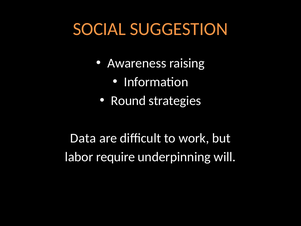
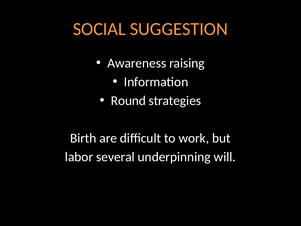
Data: Data -> Birth (83, 138)
require: require -> several (115, 157)
